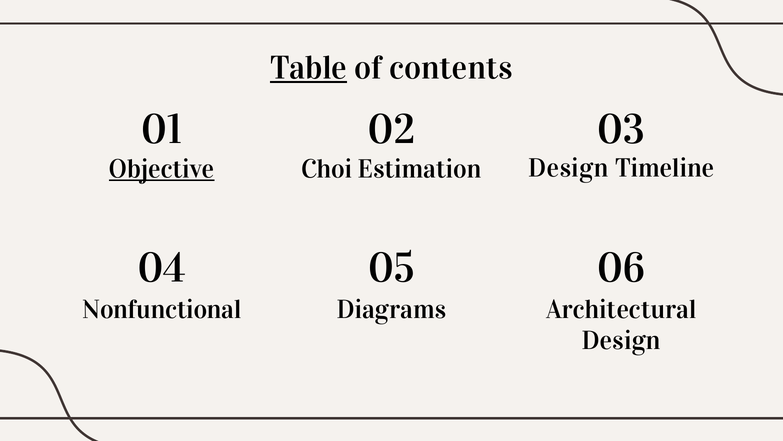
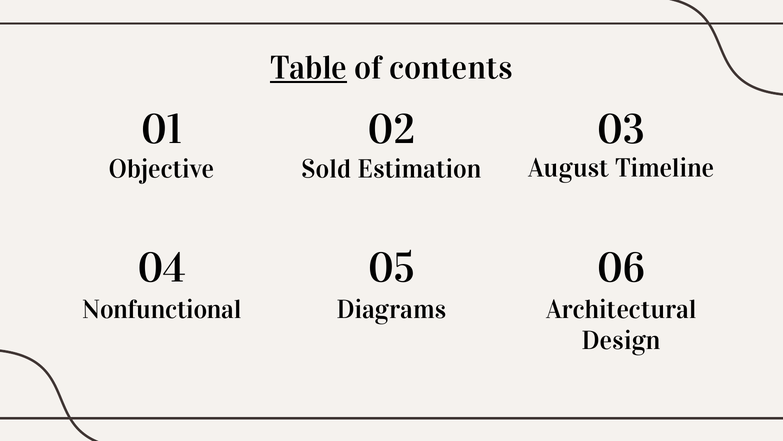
Objective underline: present -> none (162, 169)
Choi: Choi -> Sold (326, 169)
Estimation Design: Design -> August (569, 168)
